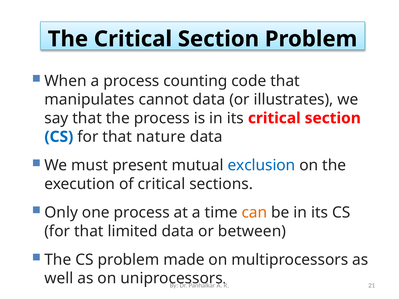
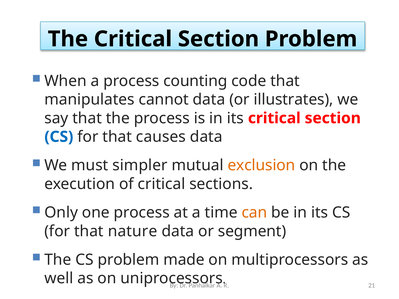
nature: nature -> causes (161, 137)
present: present -> simpler (140, 165)
exclusion colour: blue -> orange (261, 165)
limited: limited -> nature (133, 231)
between: between -> segment (252, 231)
